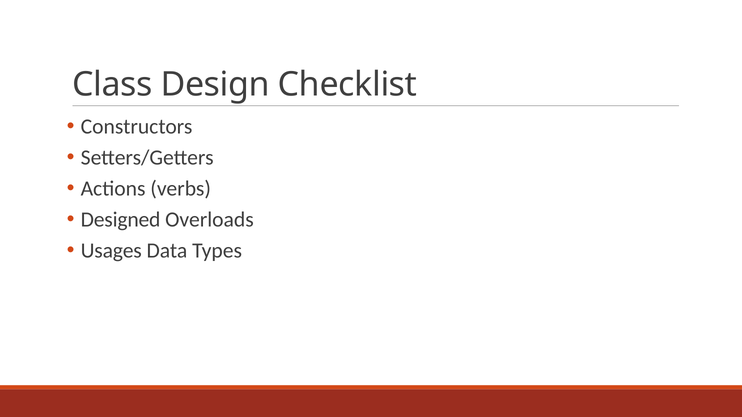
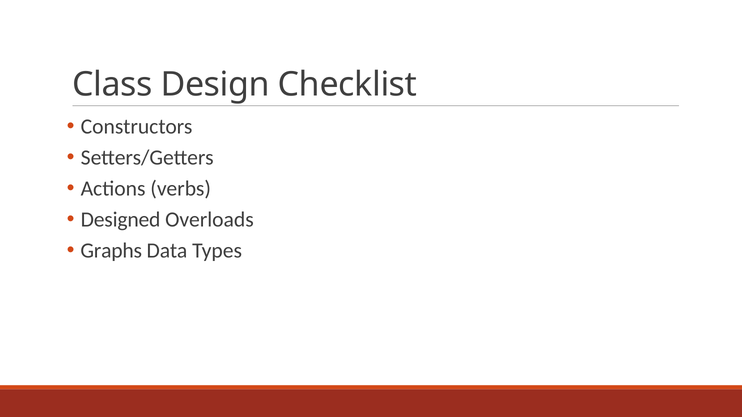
Usages: Usages -> Graphs (111, 251)
